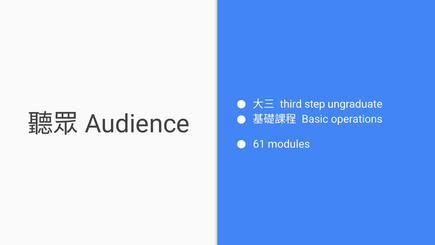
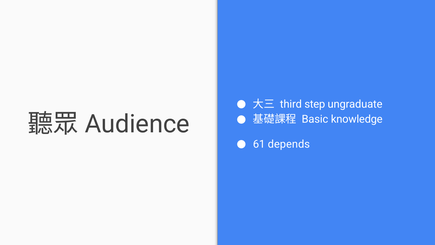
operations: operations -> knowledge (357, 119)
modules: modules -> depends (289, 144)
